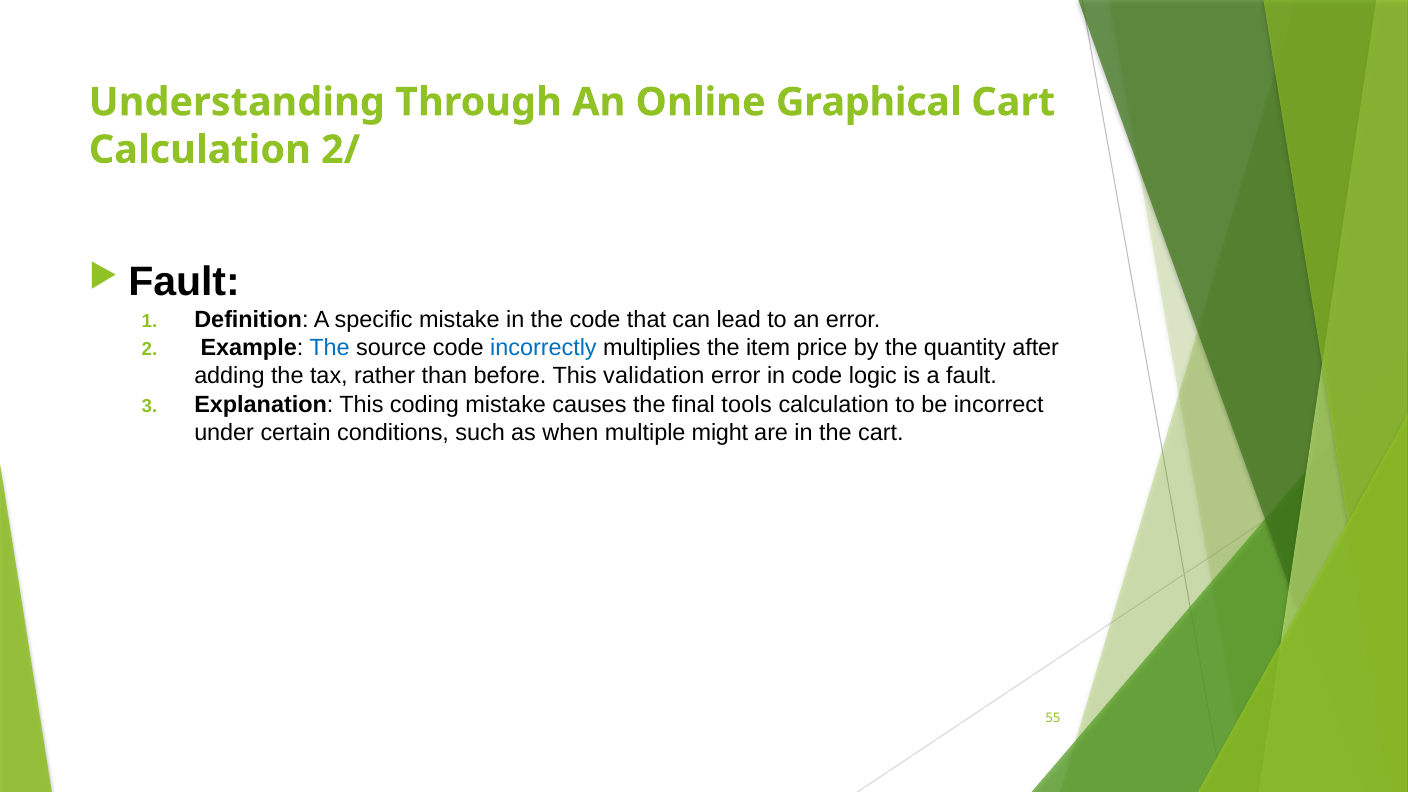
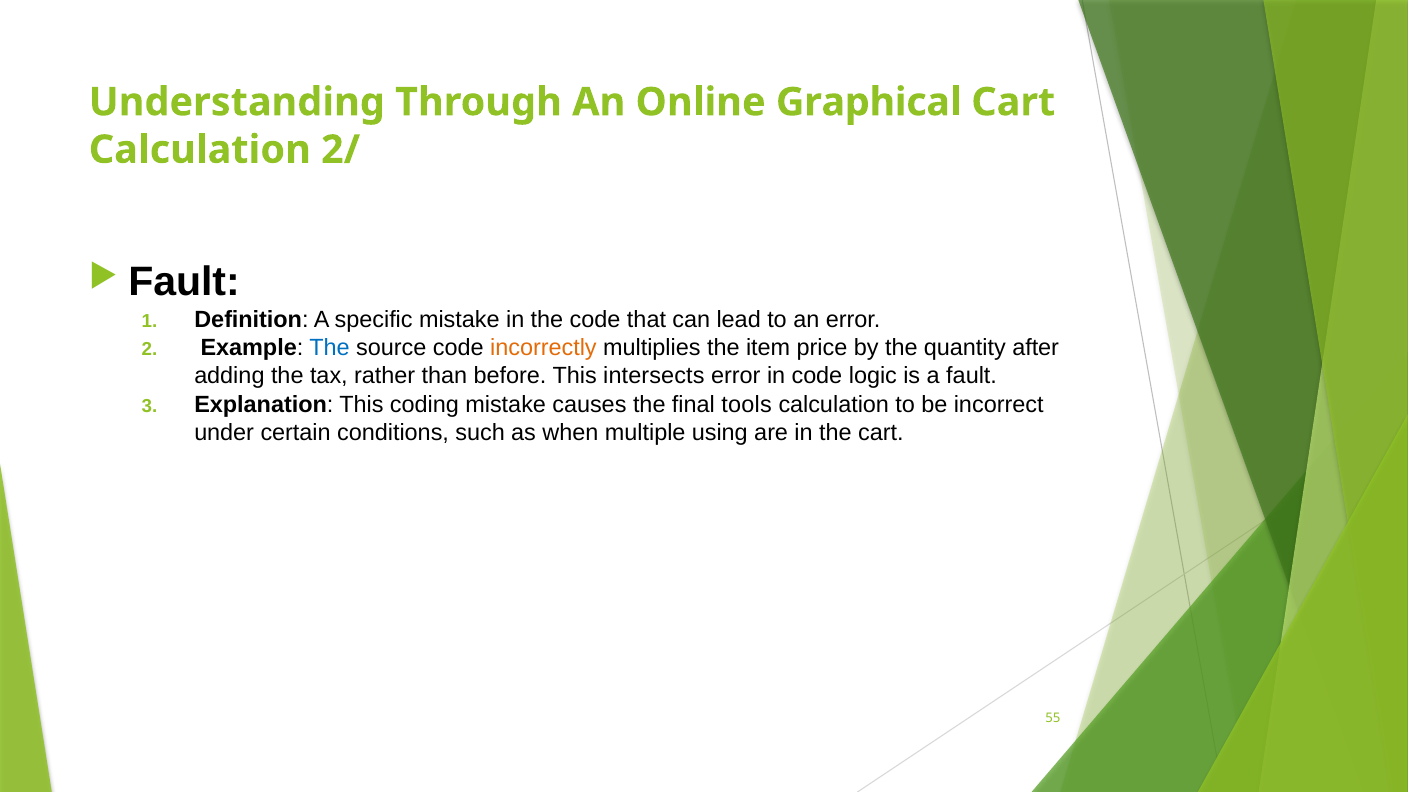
incorrectly colour: blue -> orange (543, 348)
validation: validation -> intersects (654, 376)
might: might -> using (720, 432)
